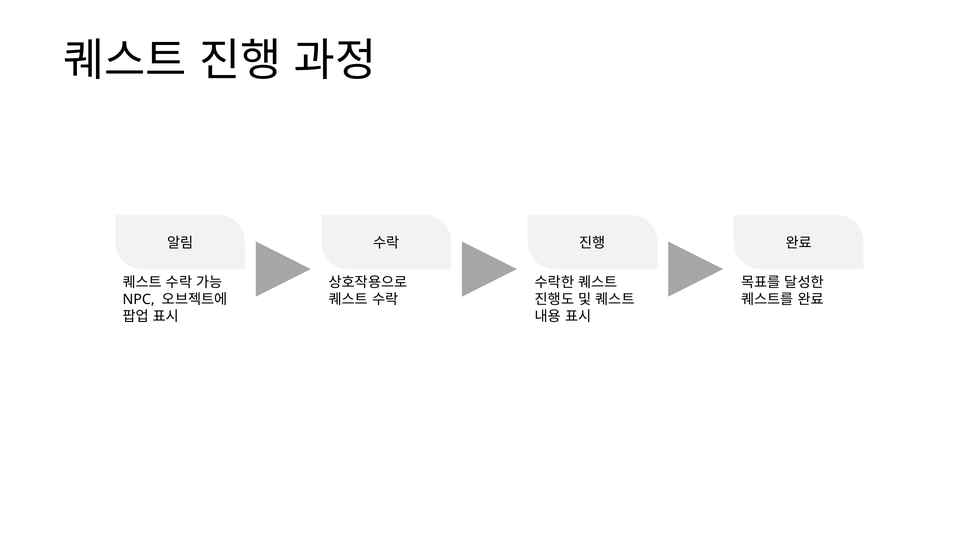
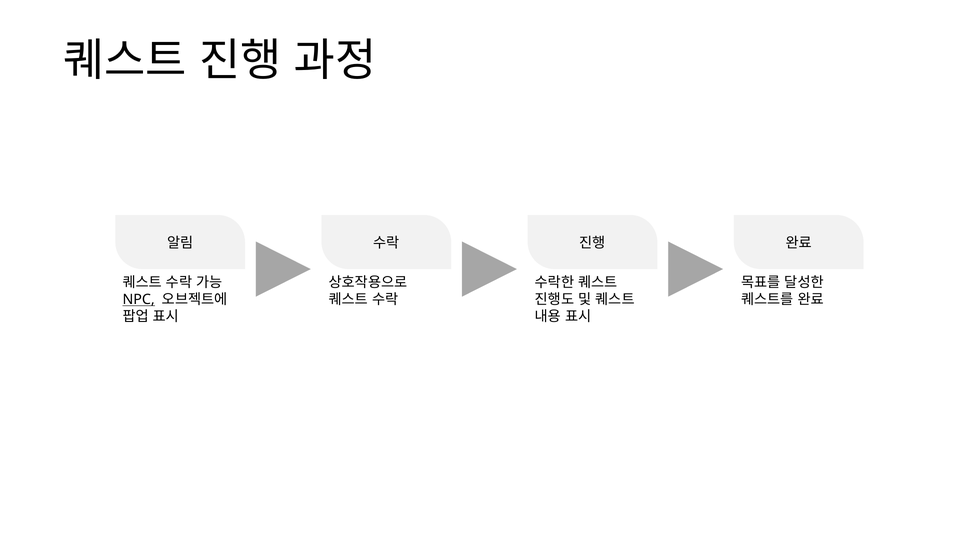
NPC underline: none -> present (139, 299)
